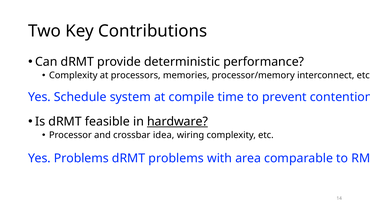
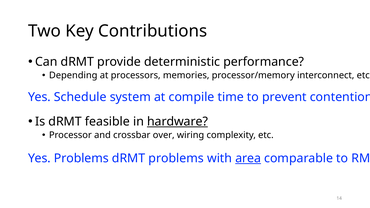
Complexity: Complexity -> Depending (73, 75)
idea: idea -> over (164, 135)
area underline: none -> present (248, 158)
